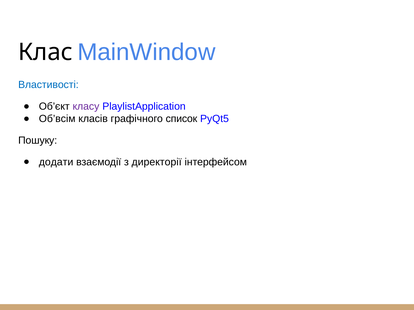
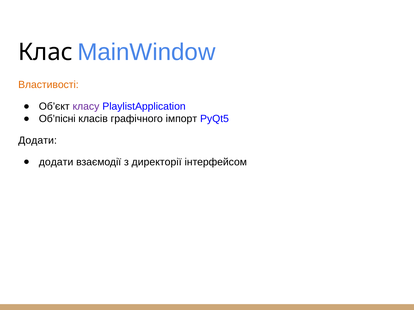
Властивості colour: blue -> orange (48, 85)
Об’всім: Об’всім -> Об’пісні (57, 119)
список: список -> імпорт (181, 119)
Пошуку: Пошуку -> Додати (38, 141)
